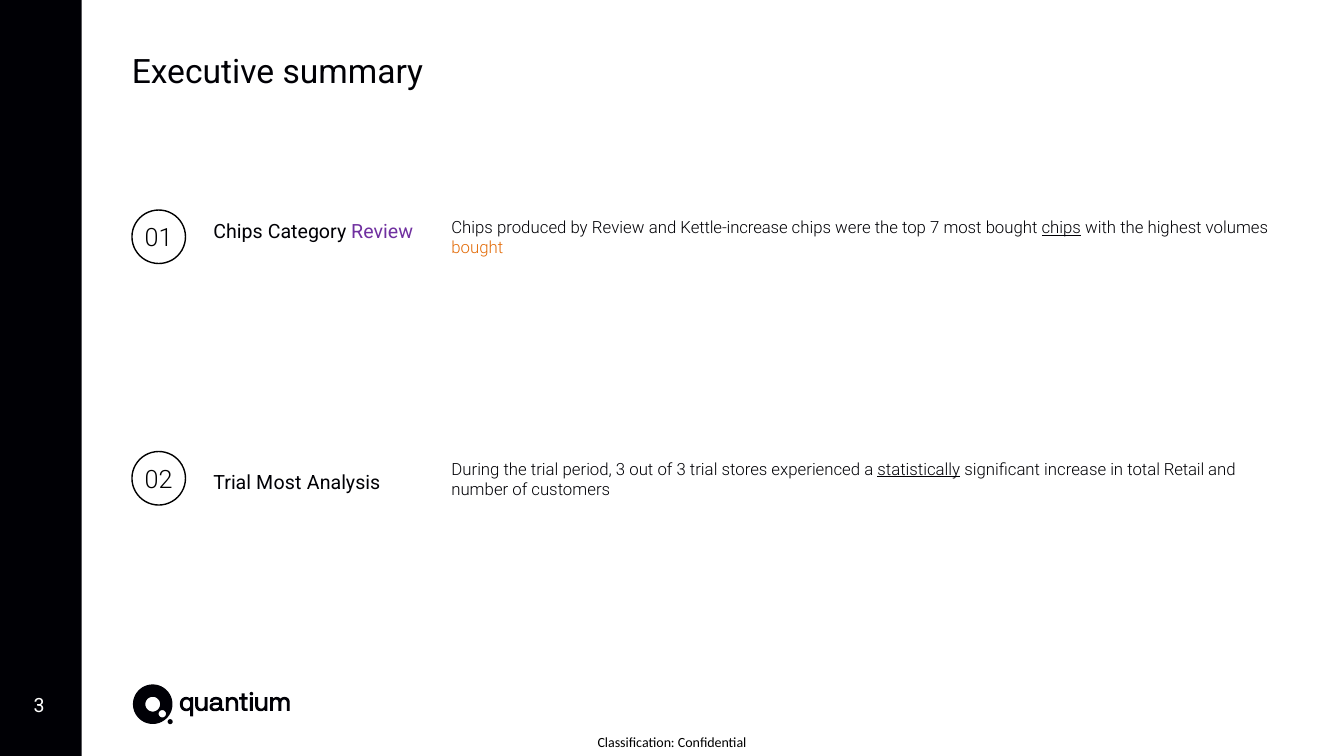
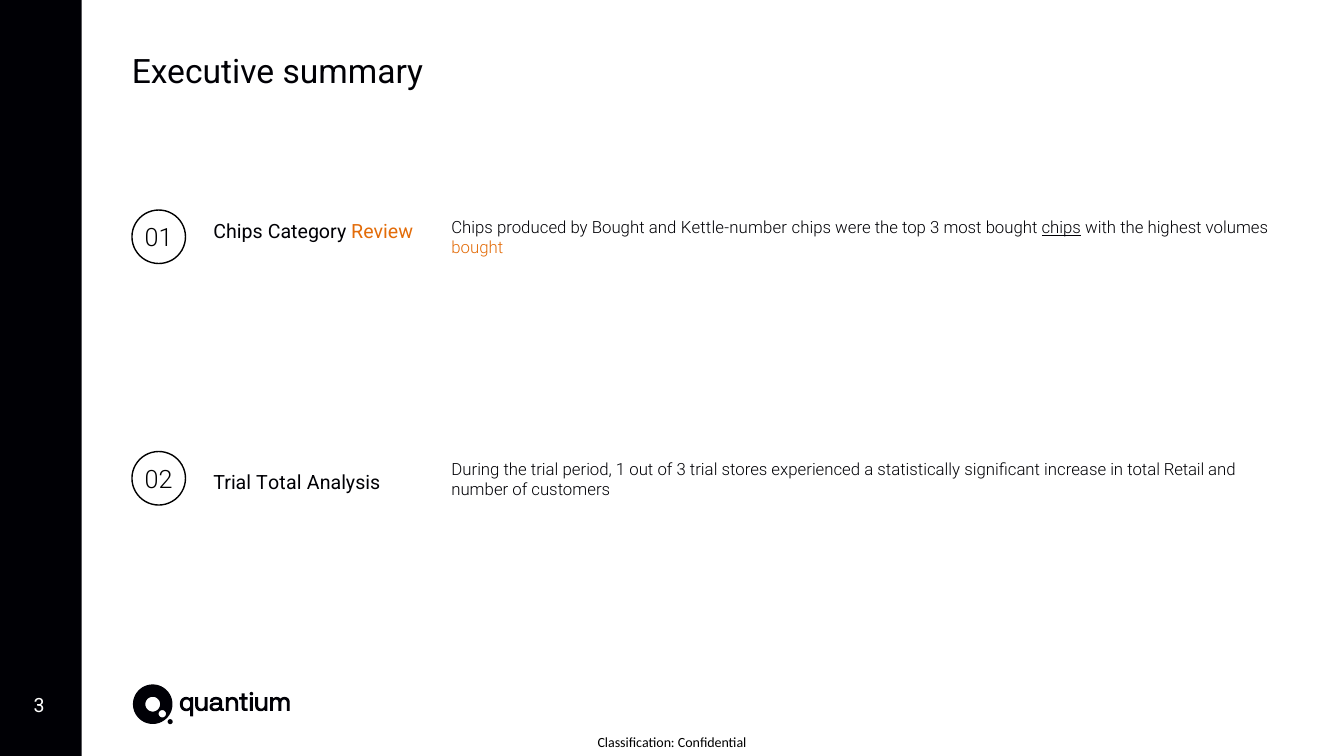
by Review: Review -> Bought (618, 228)
Kettle-increase: Kettle-increase -> Kettle-number (734, 228)
top 7: 7 -> 3 (935, 228)
Review colour: purple -> orange (382, 232)
period 3: 3 -> 1 (621, 470)
statistically underline: present -> none (919, 470)
Trial Most: Most -> Total (279, 483)
